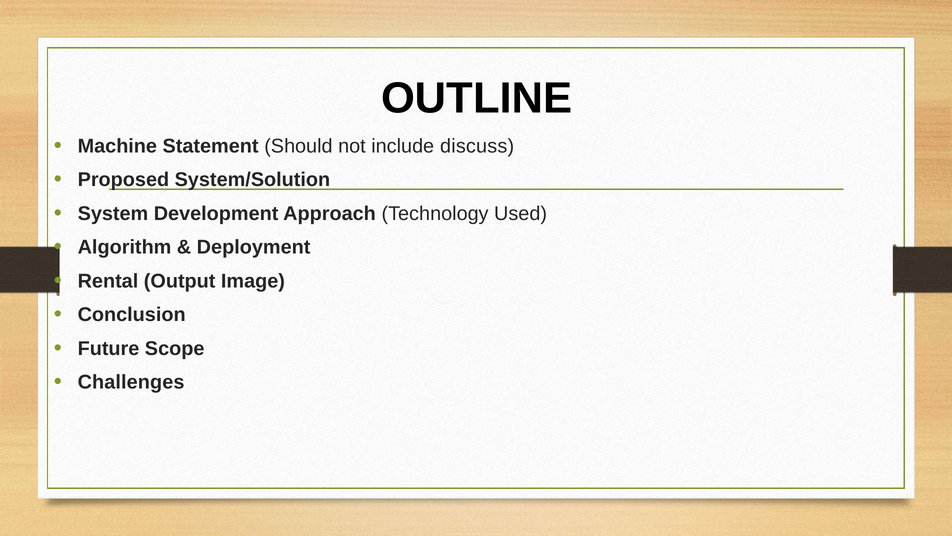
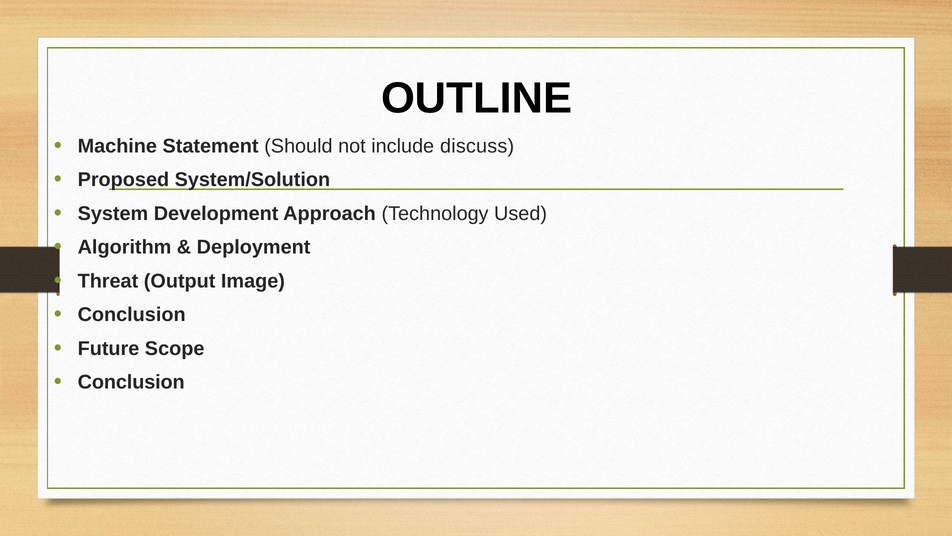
Rental: Rental -> Threat (108, 281)
Challenges: Challenges -> Conclusion (131, 382)
